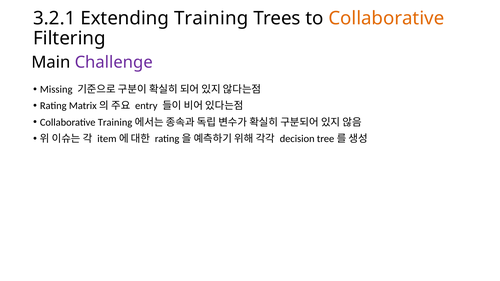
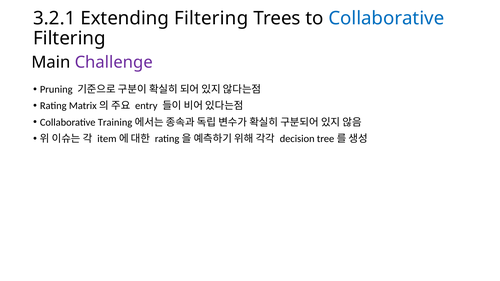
Extending Training: Training -> Filtering (211, 18)
Collaborative colour: orange -> blue (386, 18)
Missing: Missing -> Pruning (56, 89)
